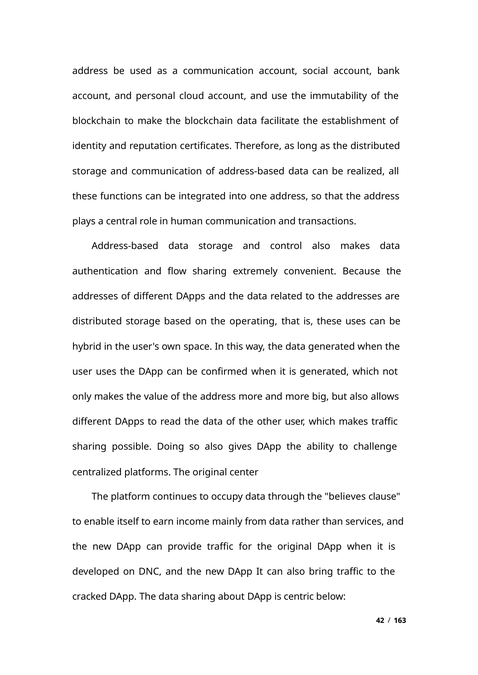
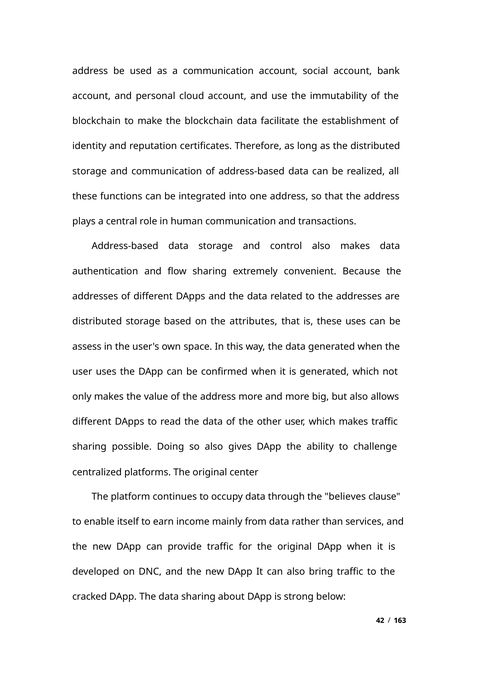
operating: operating -> attributes (253, 322)
hybrid: hybrid -> assess (87, 347)
centric: centric -> strong (299, 597)
